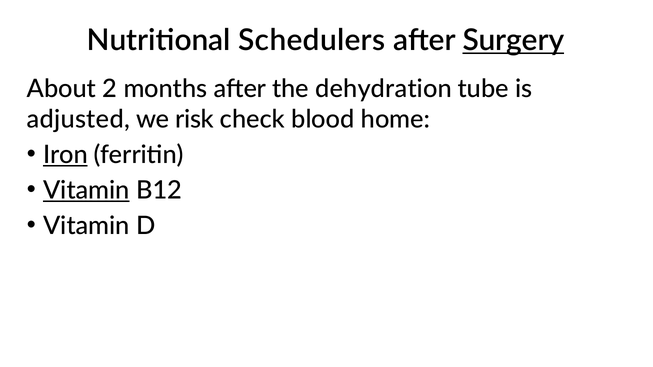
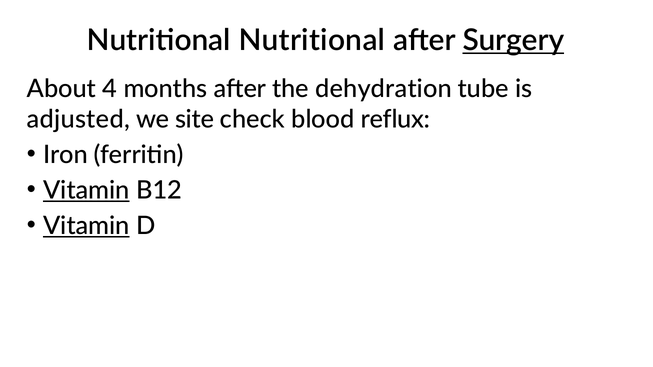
Nutritional Schedulers: Schedulers -> Nutritional (312, 40)
2: 2 -> 4 (110, 89)
risk: risk -> site (195, 119)
home: home -> reflux (396, 119)
Iron underline: present -> none (65, 155)
Vitamin underline: none -> present (86, 226)
